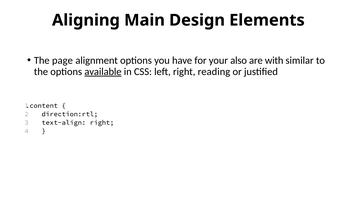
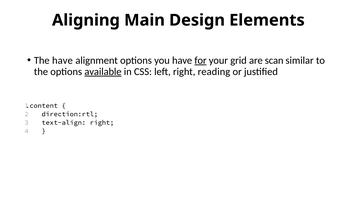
The page: page -> have (62, 60)
for underline: none -> present (201, 60)
also: also -> grid (239, 60)
with: with -> scan (274, 60)
